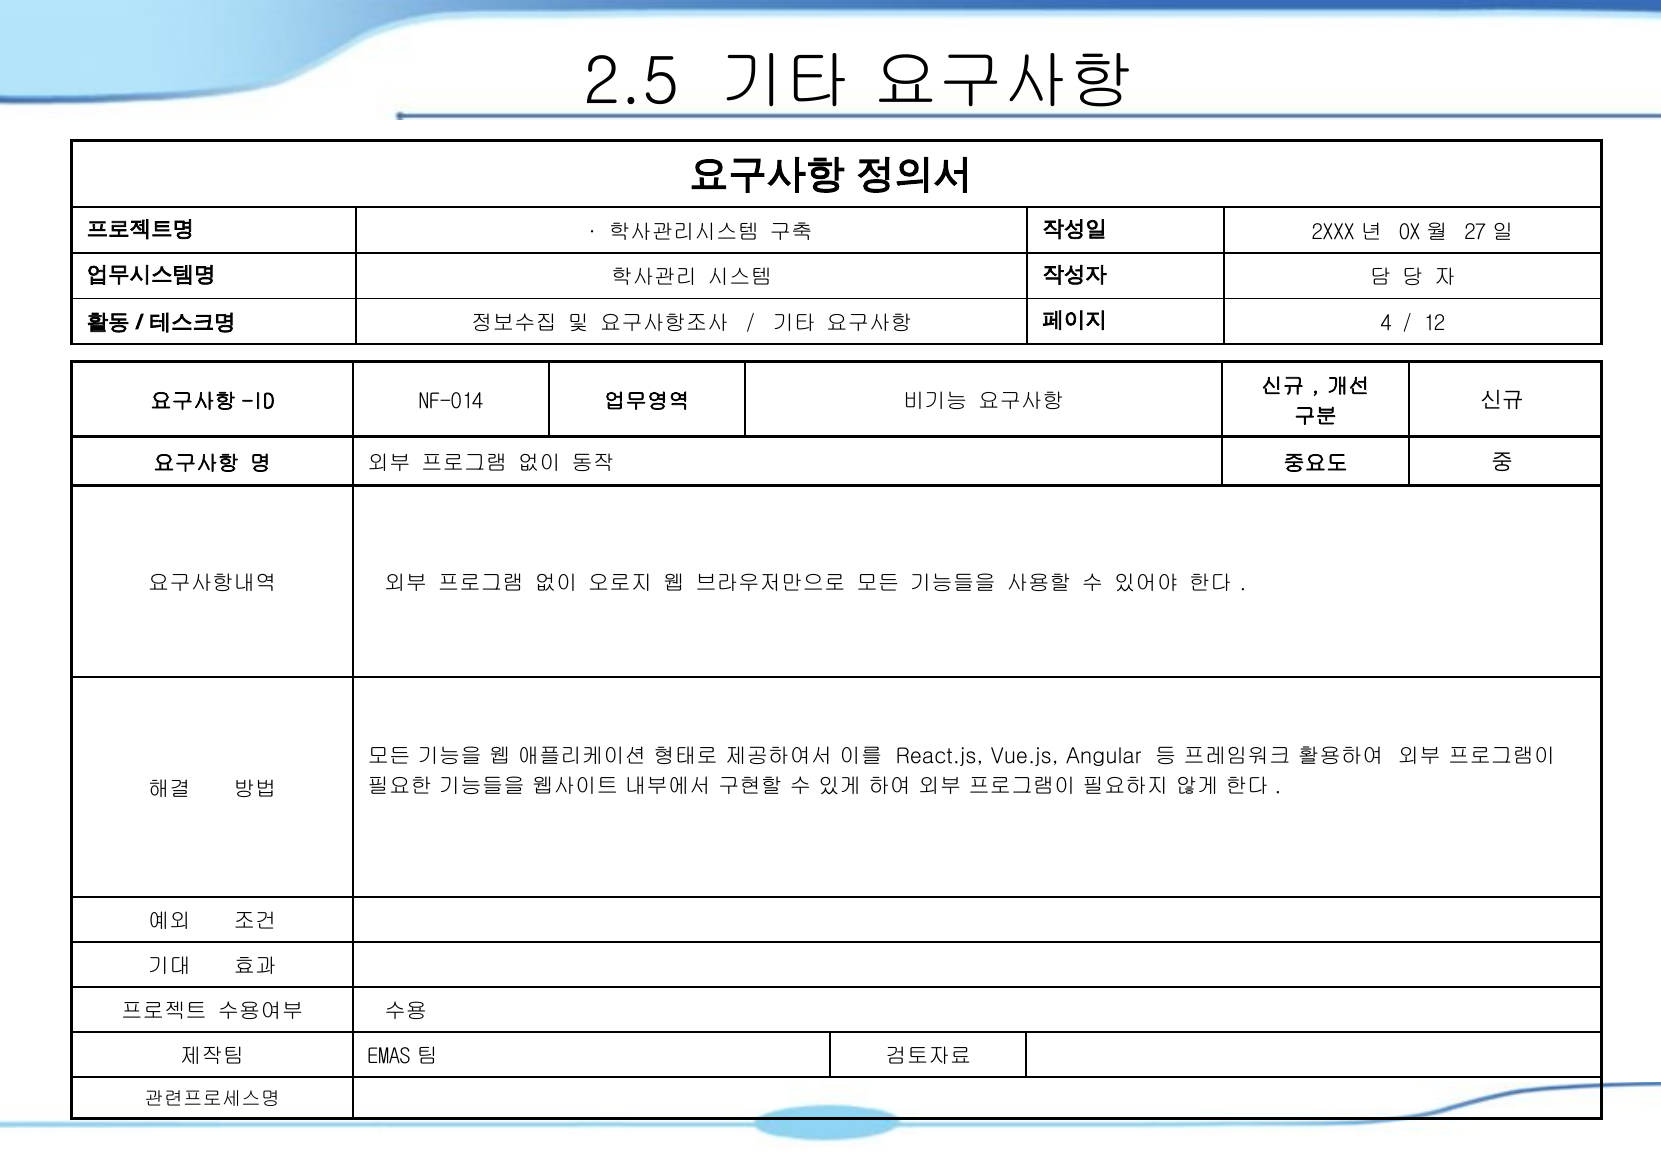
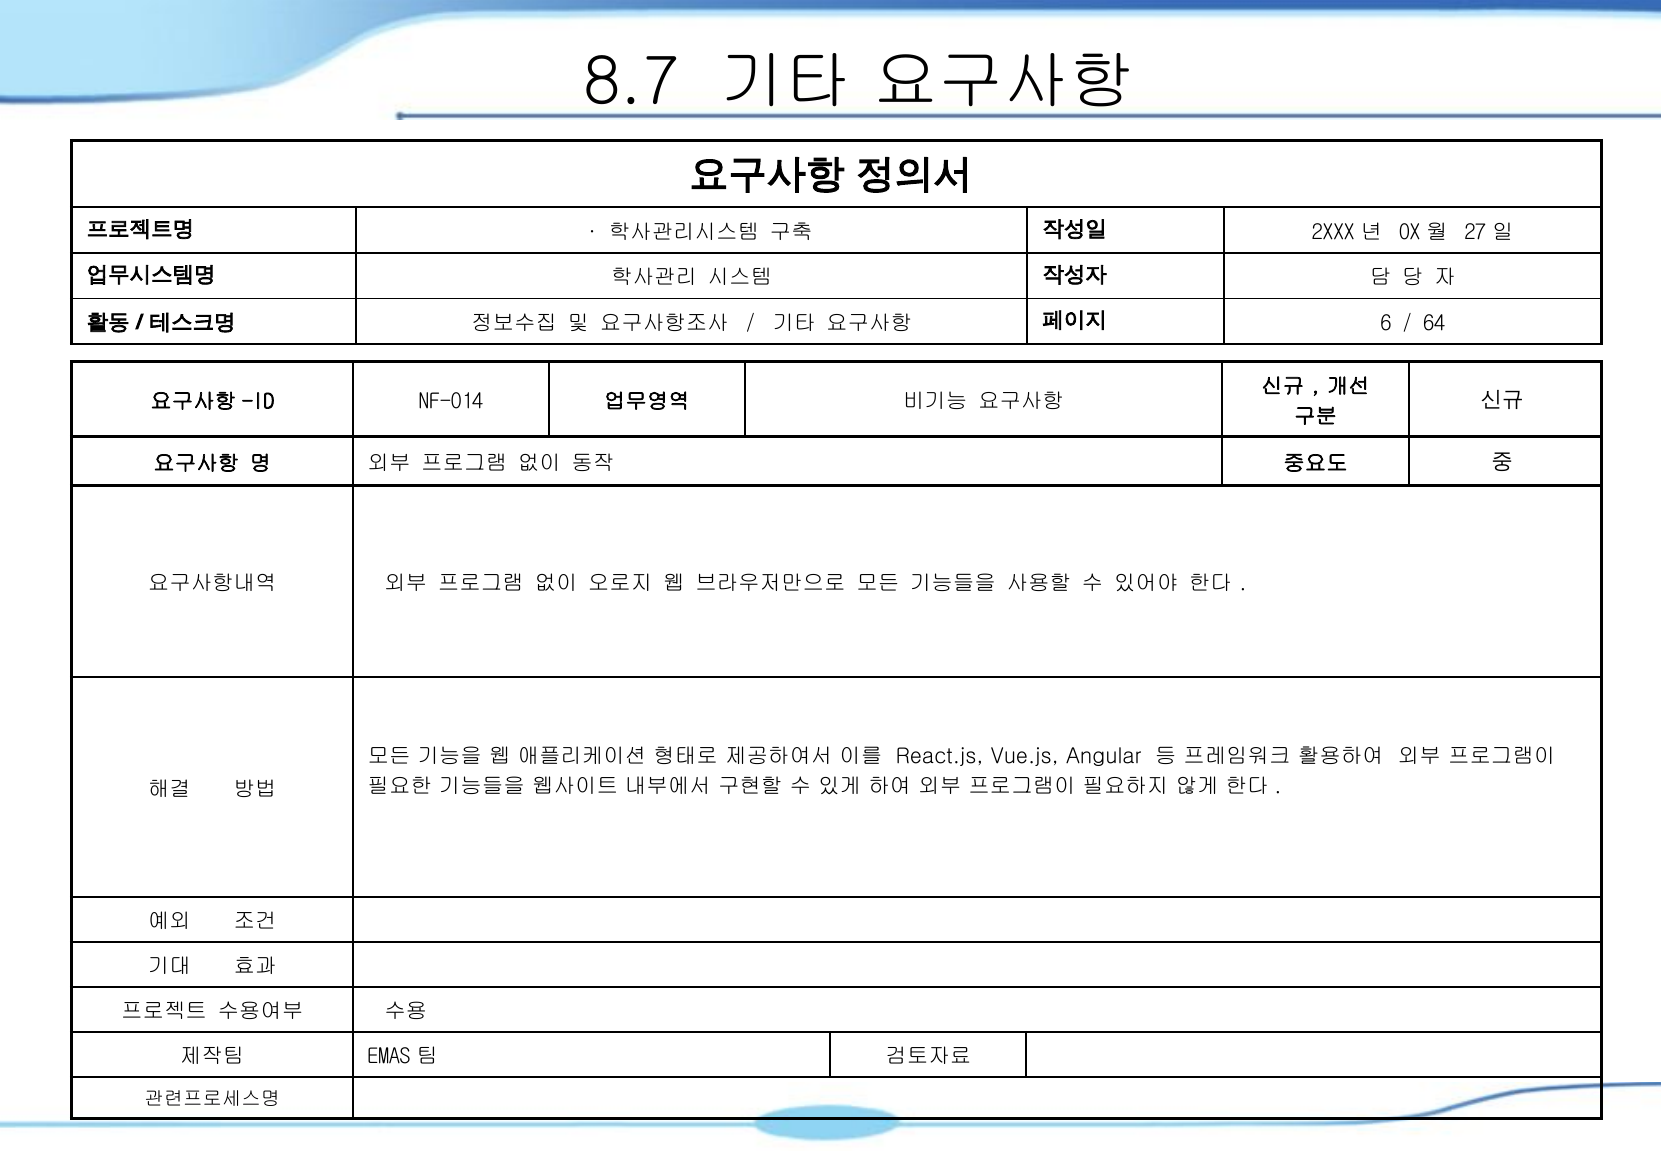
2.5: 2.5 -> 8.7 (632, 82)
4: 4 -> 6 (1386, 323)
12: 12 -> 64 (1434, 323)
